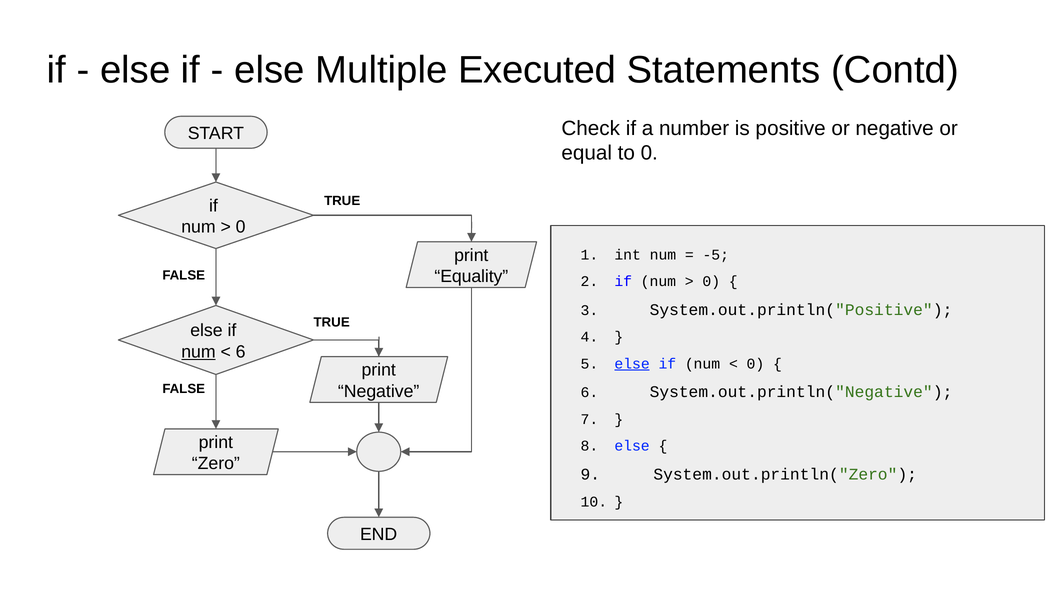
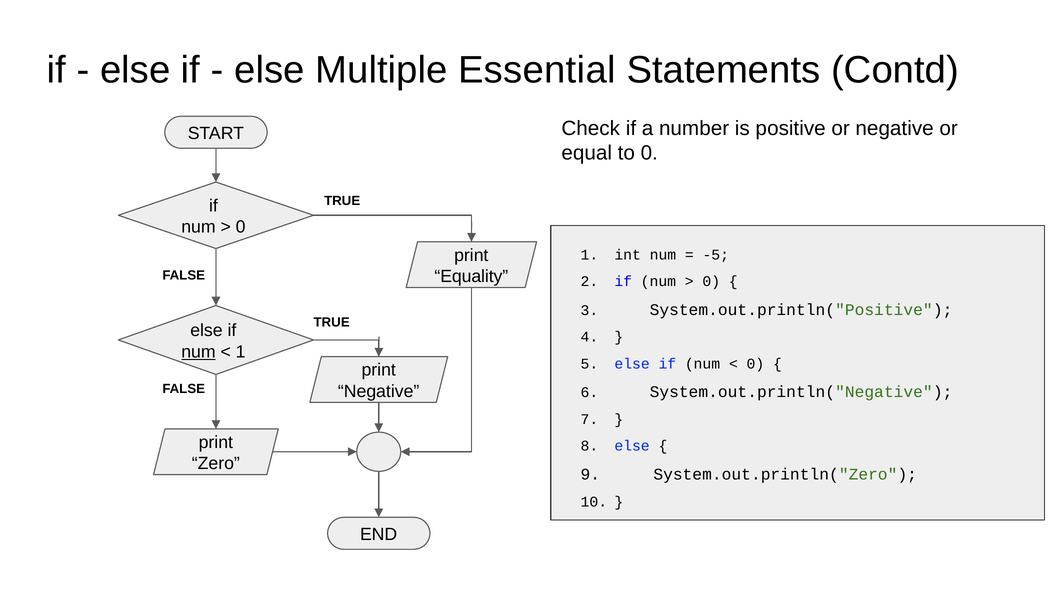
Executed: Executed -> Essential (537, 70)
6: 6 -> 1 (241, 352)
else underline: present -> none (632, 364)
